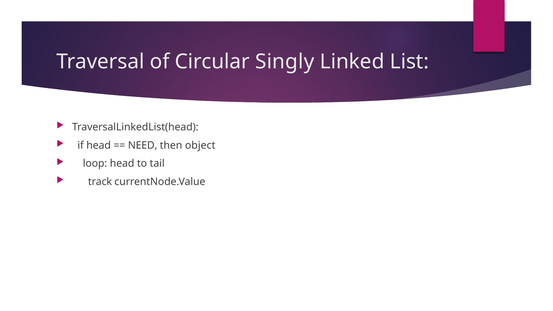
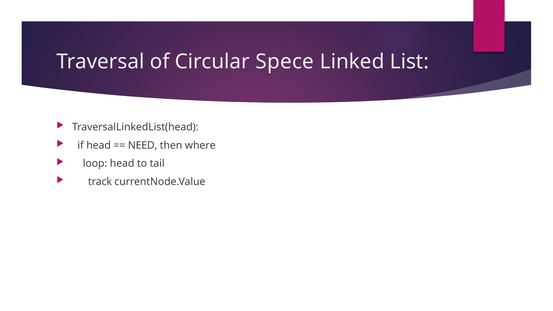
Singly: Singly -> Spece (285, 62)
object: object -> where (200, 145)
